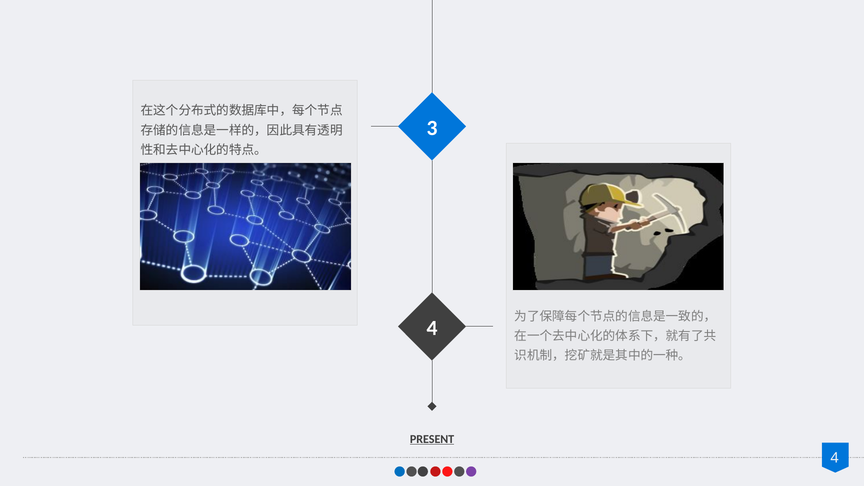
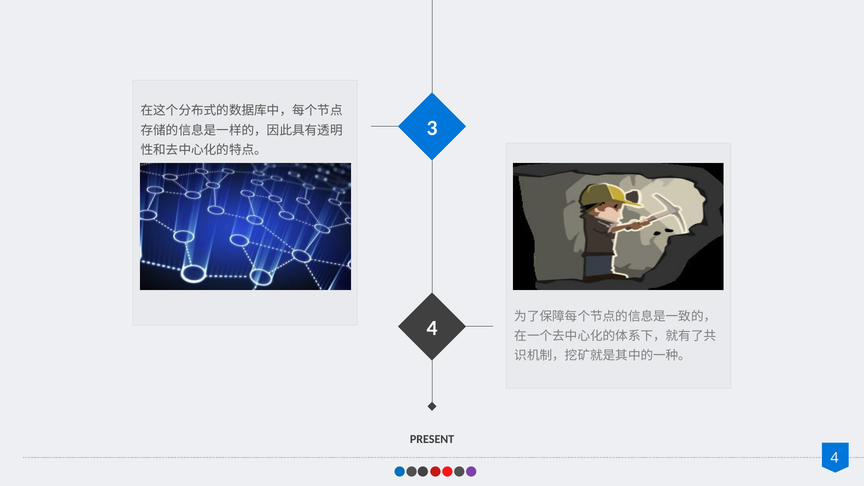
PRESENT underline: present -> none (432, 439)
